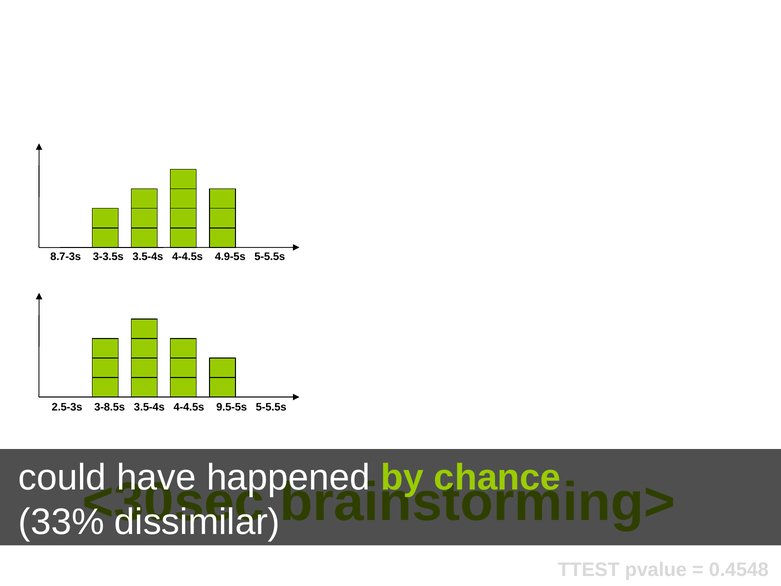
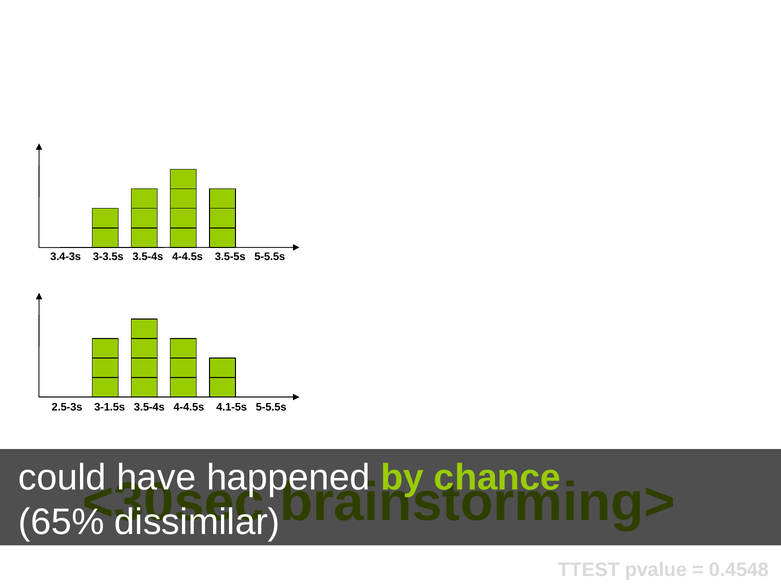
8.7-3s: 8.7-3s -> 3.4-3s (66, 257)
4.9-5s: 4.9-5s -> 3.5-5s (230, 257)
3-8.5s: 3-8.5s -> 3-1.5s (110, 407)
9.5-5s: 9.5-5s -> 4.1-5s (232, 407)
33%: 33% -> 65% (61, 522)
